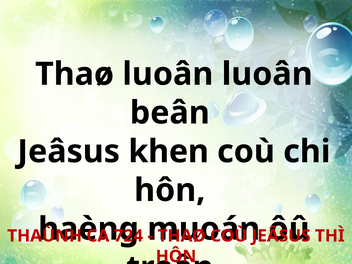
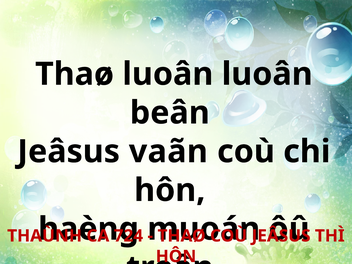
khen: khen -> vaãn (168, 152)
